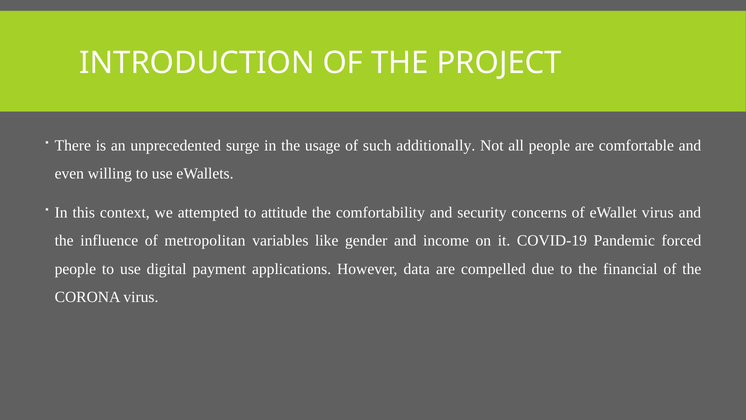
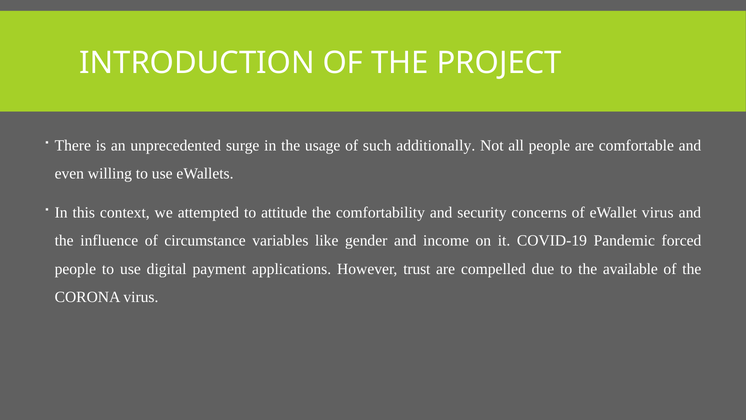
metropolitan: metropolitan -> circumstance (205, 241)
data: data -> trust (417, 269)
financial: financial -> available (630, 269)
